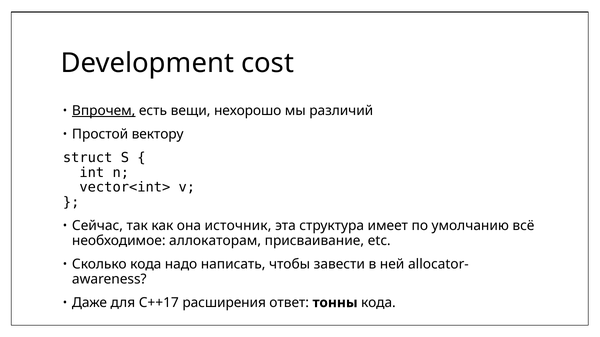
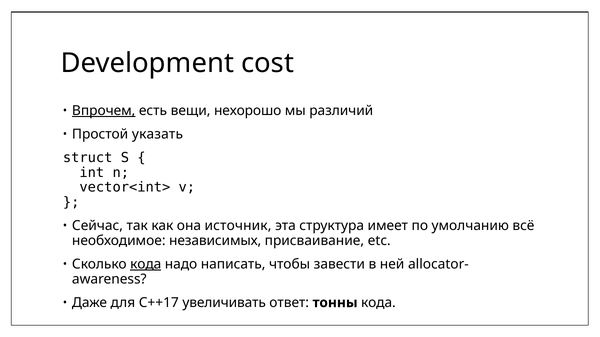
вектору: вектору -> указать (157, 134)
аллокаторам: аллокаторам -> независимых (215, 241)
кода underline: none -> present (146, 265)
расширения: расширения -> увеличивать (224, 303)
